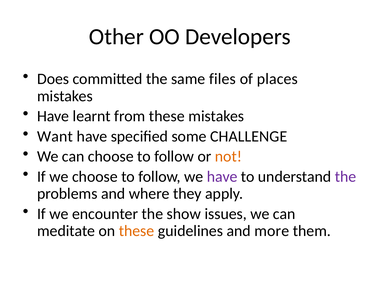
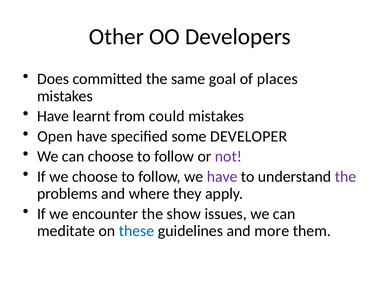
files: files -> goal (223, 79)
from these: these -> could (167, 116)
Want: Want -> Open (55, 136)
CHALLENGE: CHALLENGE -> DEVELOPER (249, 136)
not colour: orange -> purple (228, 157)
these colour: orange -> blue (137, 231)
